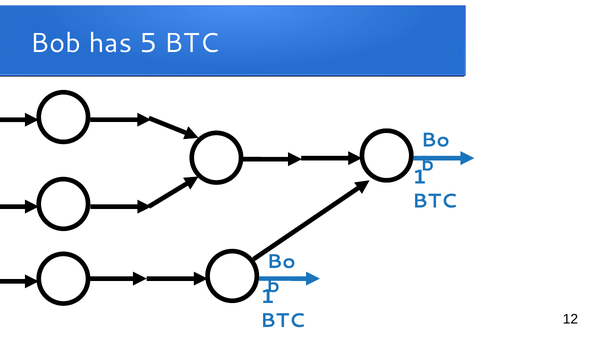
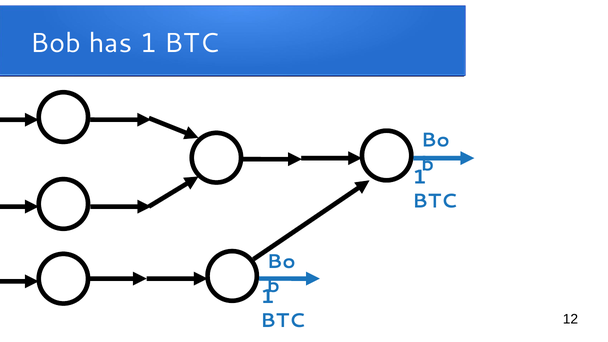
has 5: 5 -> 1 (148, 43)
